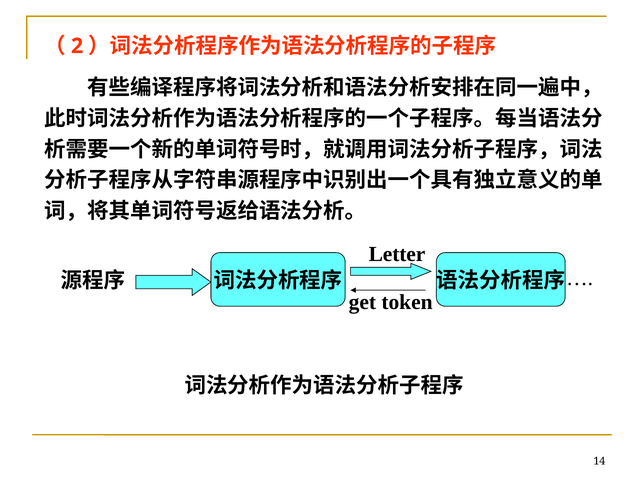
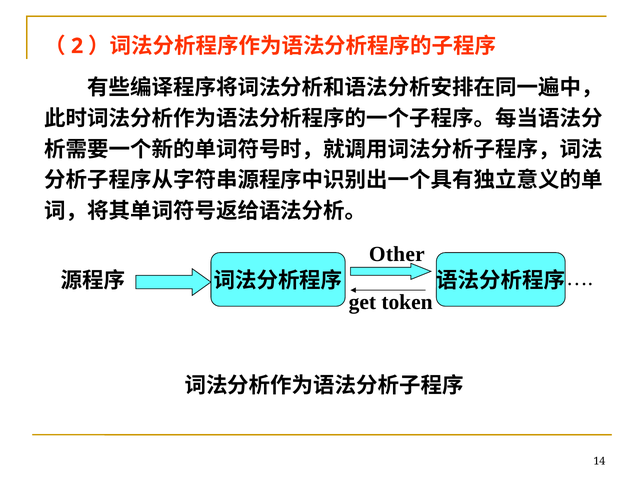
Letter: Letter -> Other (397, 254)
